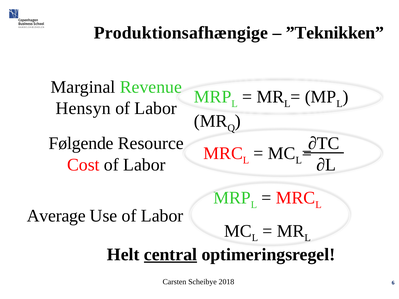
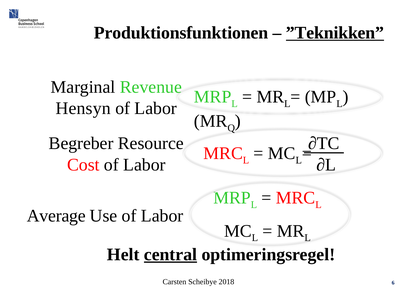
Produktionsafhængige: Produktionsafhængige -> Produktionsfunktionen (181, 33)
”Teknikken underline: none -> present (335, 33)
Følgende: Følgende -> Begreber (81, 144)
